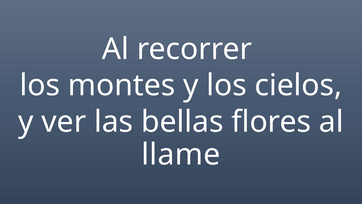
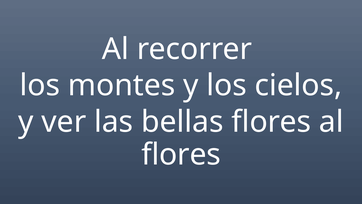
llame: llame -> flores (181, 154)
